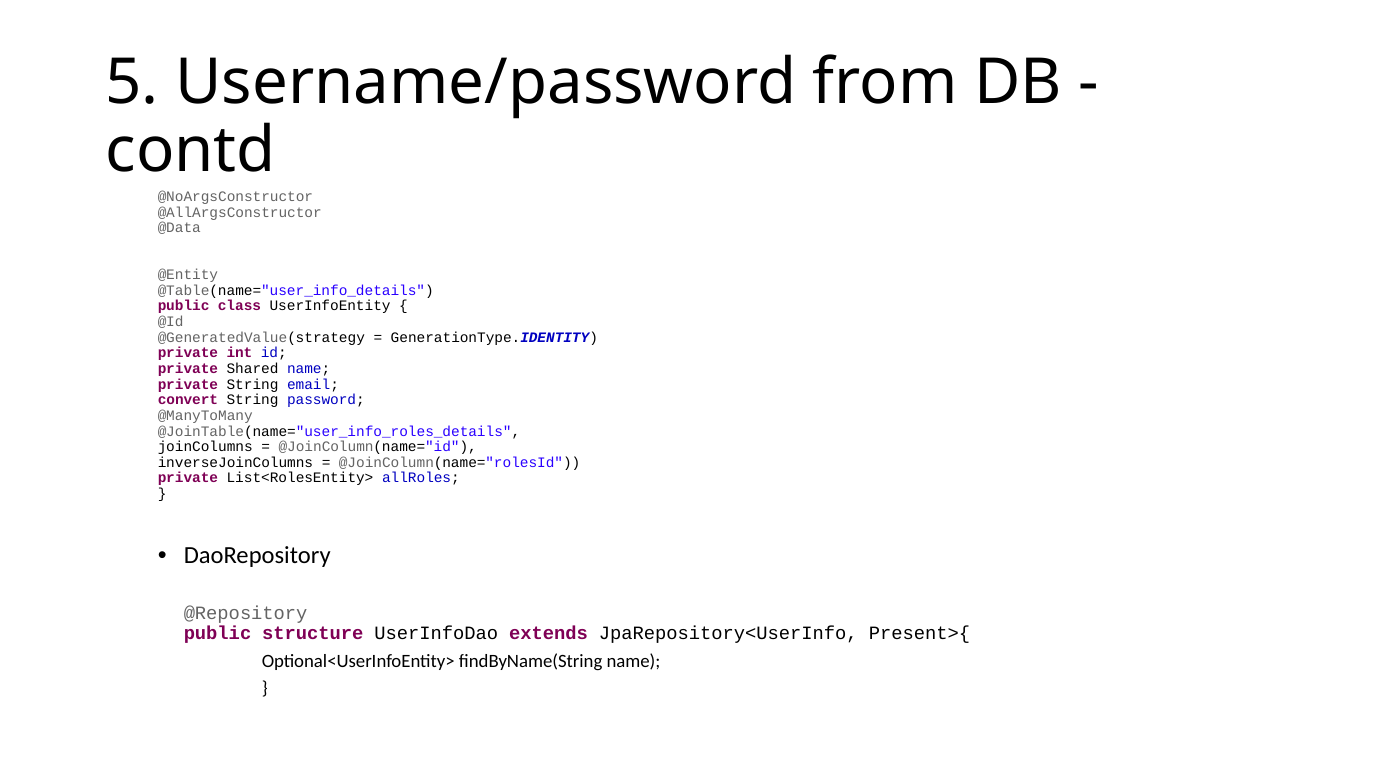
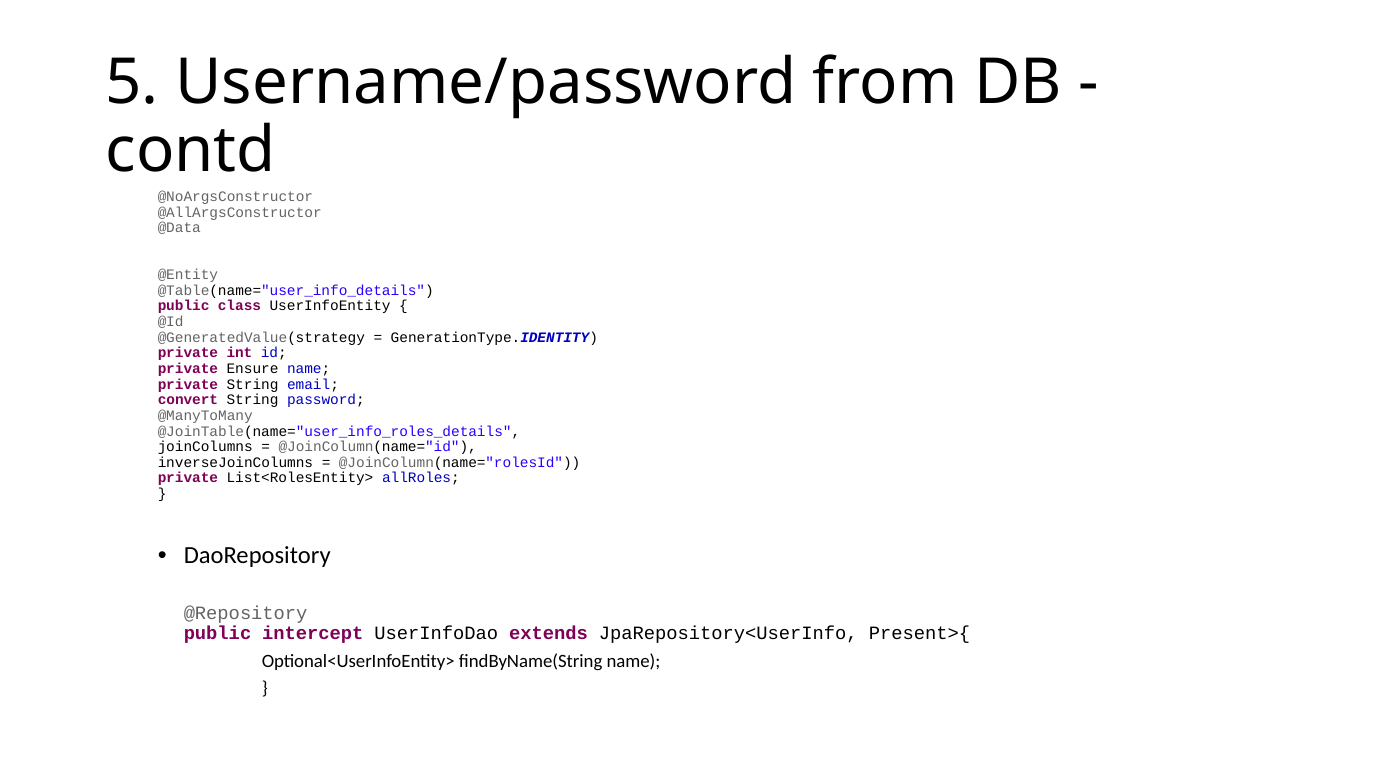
Shared: Shared -> Ensure (253, 369)
structure: structure -> intercept (313, 633)
